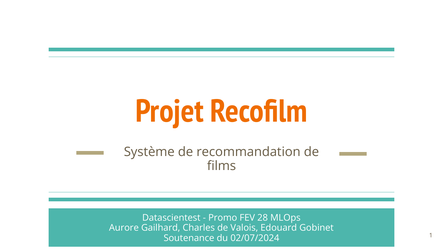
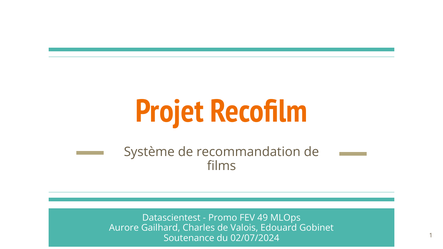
28: 28 -> 49 (263, 218)
